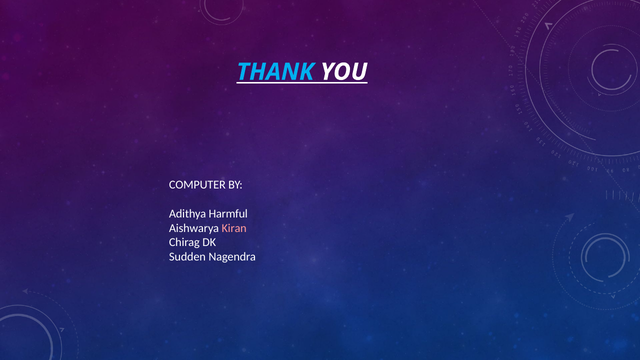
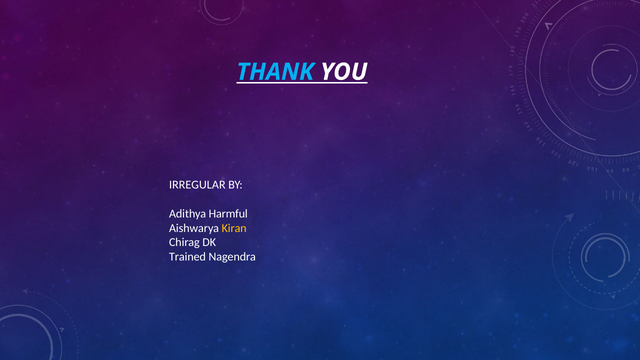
COMPUTER: COMPUTER -> IRREGULAR (197, 185)
Kiran colour: pink -> yellow (234, 228)
Sudden: Sudden -> Trained (187, 257)
